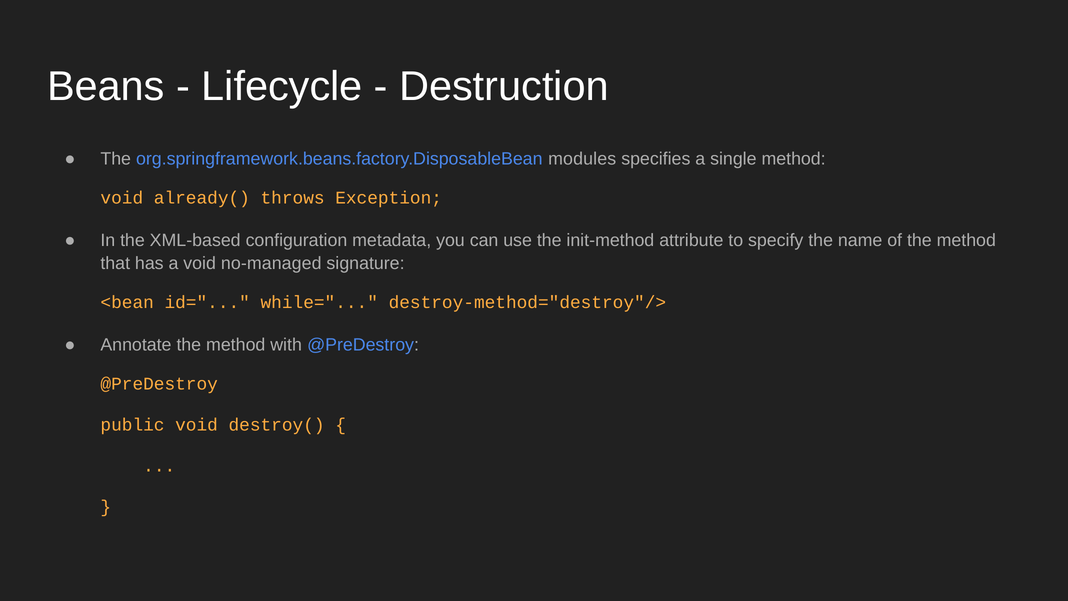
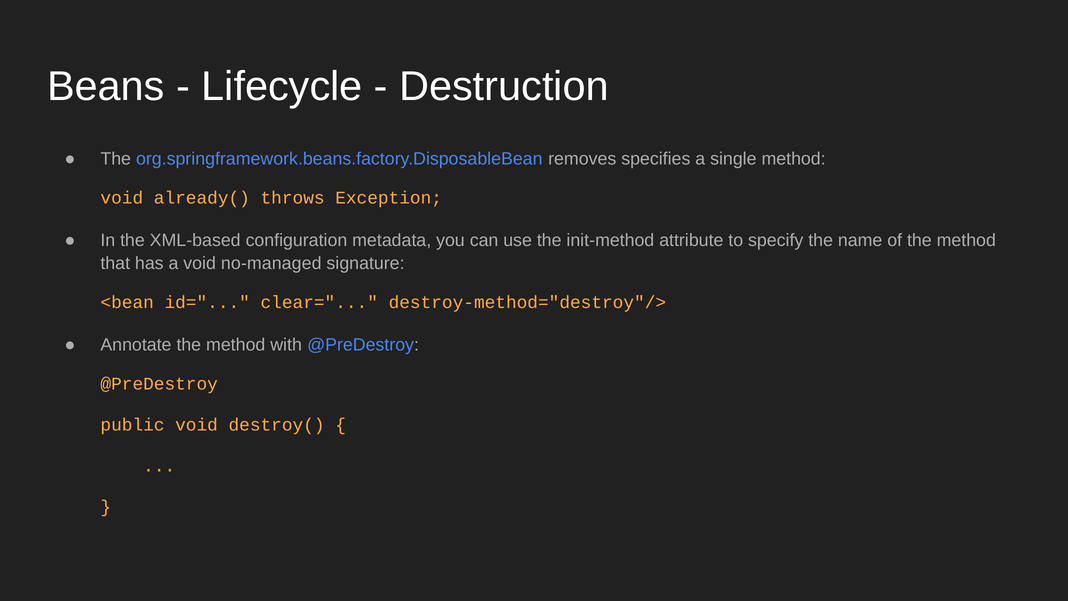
modules: modules -> removes (582, 159)
while=: while= -> clear= (319, 302)
